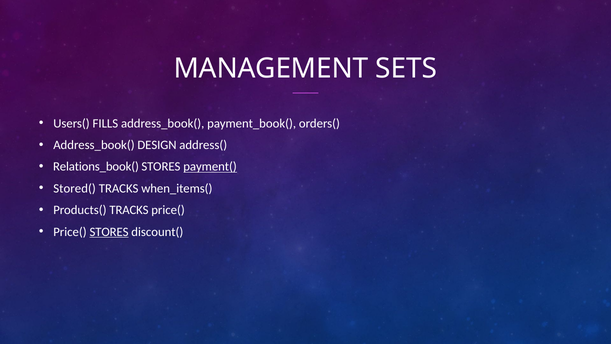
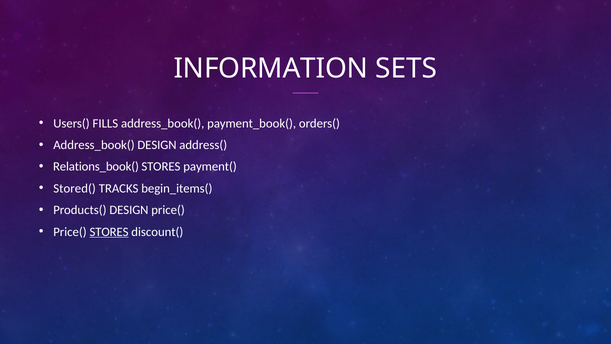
MANAGEMENT: MANAGEMENT -> INFORMATION (271, 69)
payment( underline: present -> none (210, 167)
when_items(: when_items( -> begin_items( (177, 188)
Products( TRACKS: TRACKS -> DESIGN (129, 210)
